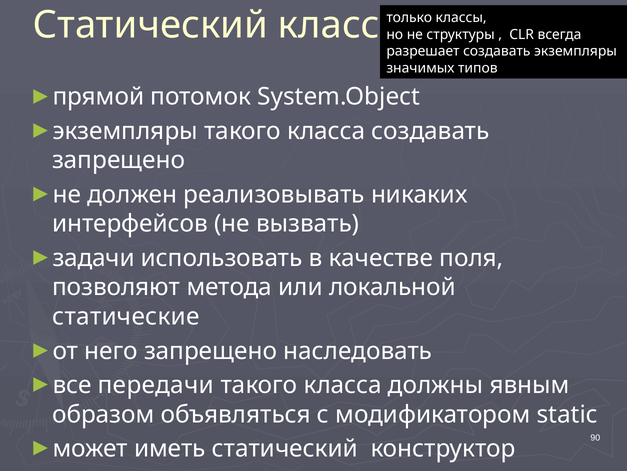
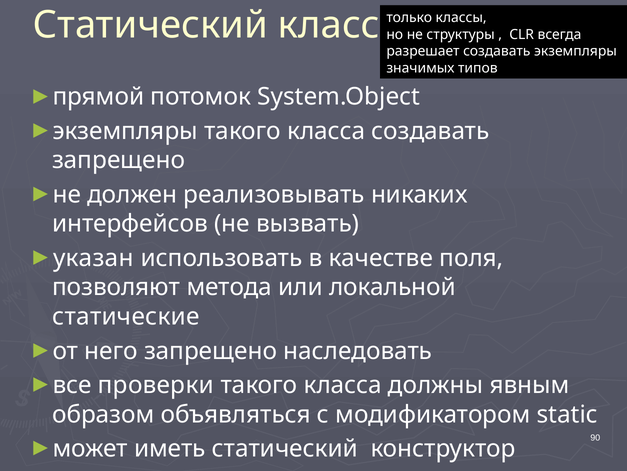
задачи: задачи -> указан (93, 258)
передачи: передачи -> проверки (156, 385)
